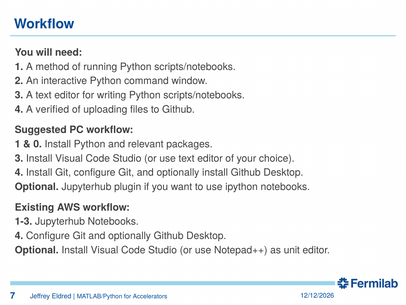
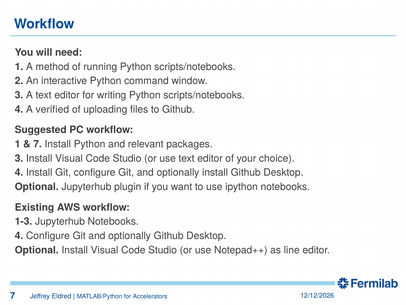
0: 0 -> 7 (38, 144)
unit: unit -> line (292, 250)
